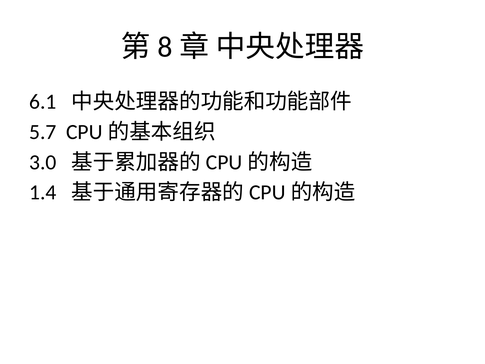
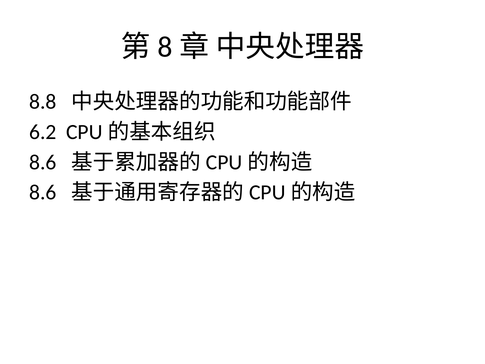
6.1: 6.1 -> 8.8 (43, 102)
5.7: 5.7 -> 6.2 (43, 132)
3.0: 3.0 -> 8.6 (43, 162)
1.4: 1.4 -> 8.6 (43, 192)
